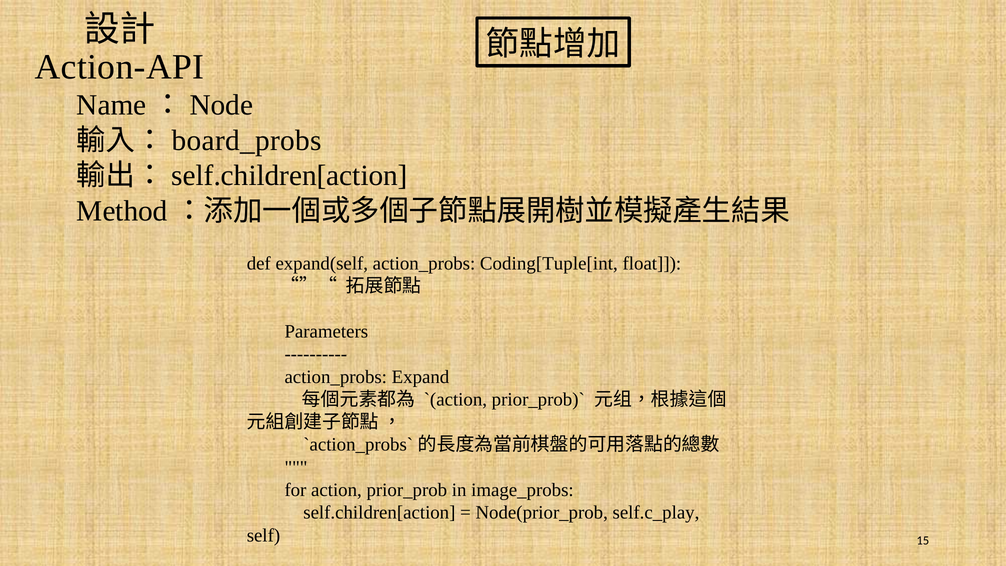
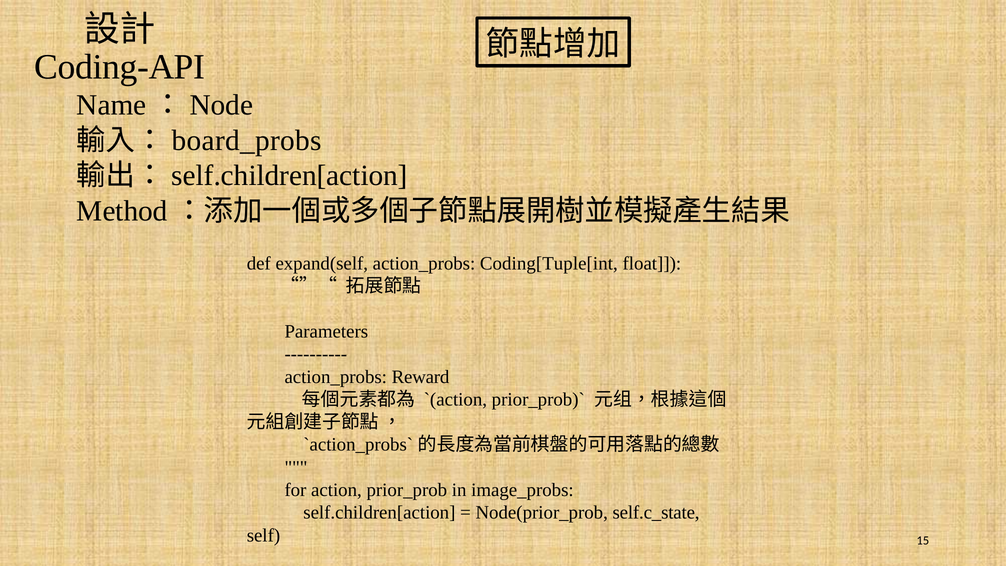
Action-API: Action-API -> Coding-API (120, 67)
Expand: Expand -> Reward (421, 377)
self.c_play: self.c_play -> self.c_state (656, 513)
